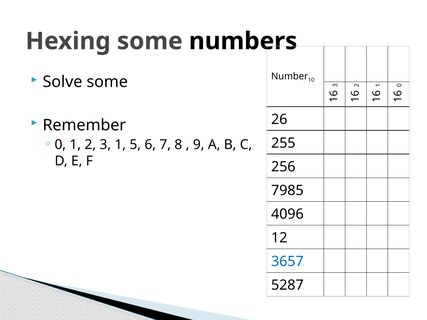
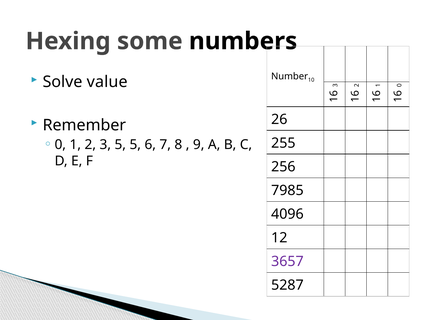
Solve some: some -> value (107, 82)
2 3 1: 1 -> 5 (120, 145)
3657 colour: blue -> purple (287, 262)
